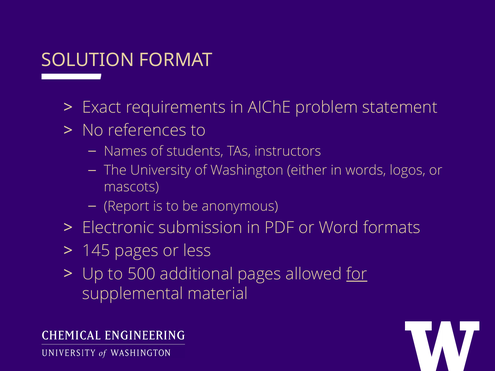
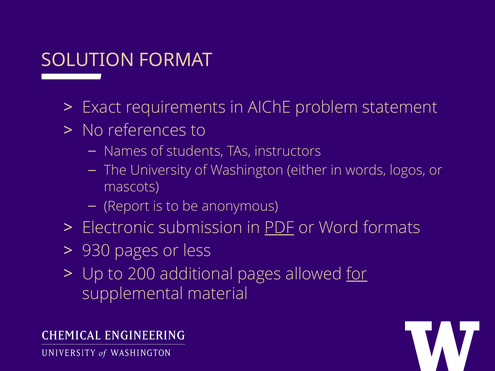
PDF underline: none -> present (279, 228)
145: 145 -> 930 (96, 251)
500: 500 -> 200 (142, 274)
